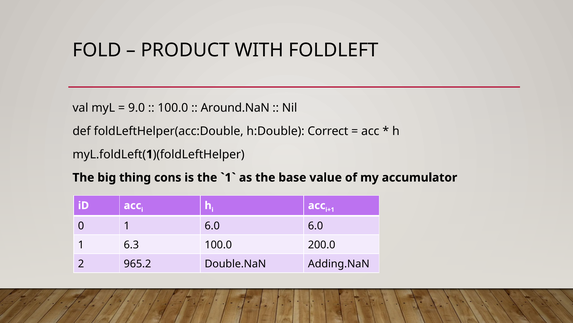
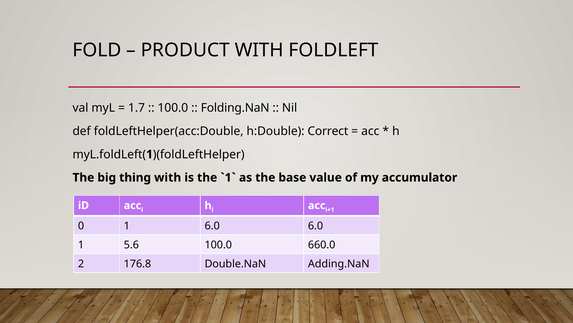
9.0: 9.0 -> 1.7 (137, 108)
Around.NaN: Around.NaN -> Folding.NaN (235, 108)
thing cons: cons -> with (168, 177)
6.3: 6.3 -> 5.6 (131, 244)
200.0: 200.0 -> 660.0 (322, 244)
965.2: 965.2 -> 176.8 (137, 263)
